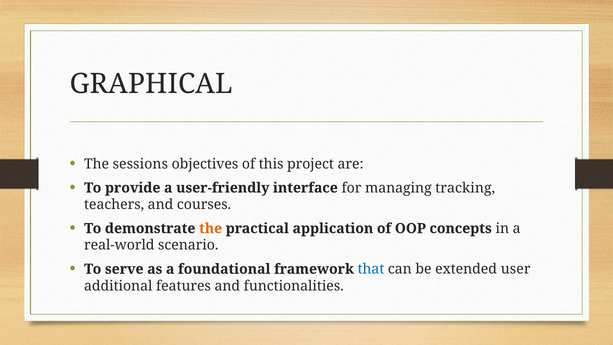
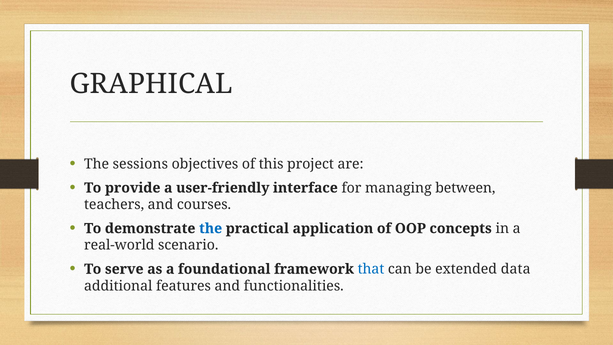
tracking: tracking -> between (465, 188)
the colour: orange -> blue (211, 228)
user: user -> data (516, 269)
